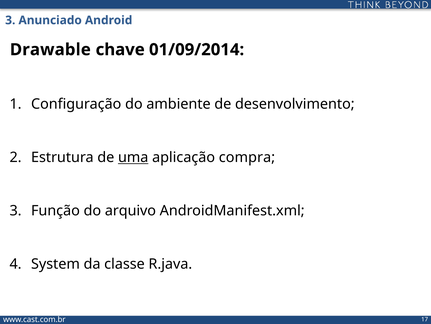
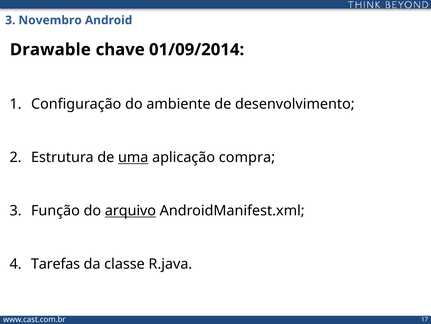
Anunciado: Anunciado -> Novembro (50, 20)
arquivo underline: none -> present (130, 210)
System: System -> Tarefas (56, 263)
